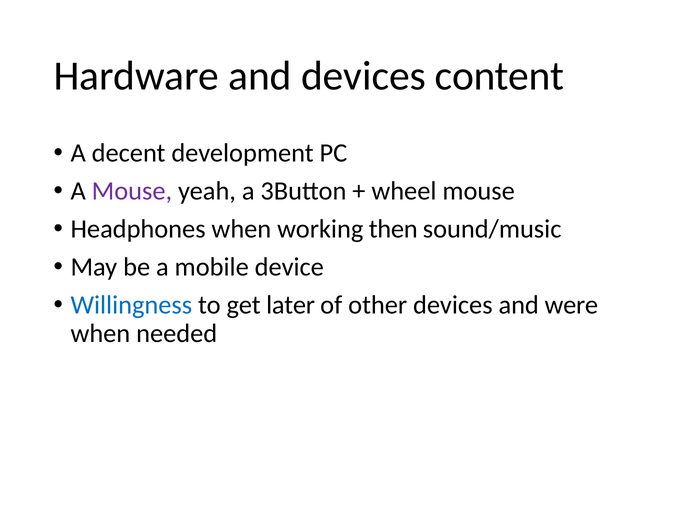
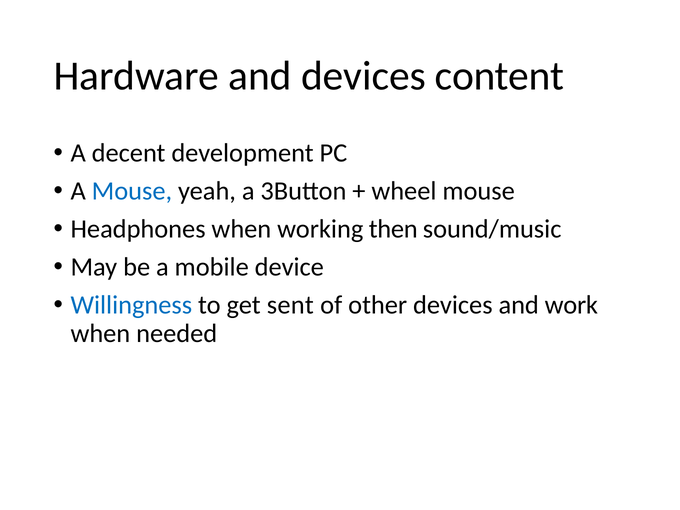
Mouse colour: purple -> blue (132, 191)
later: later -> sent (290, 305)
were: were -> work (571, 305)
